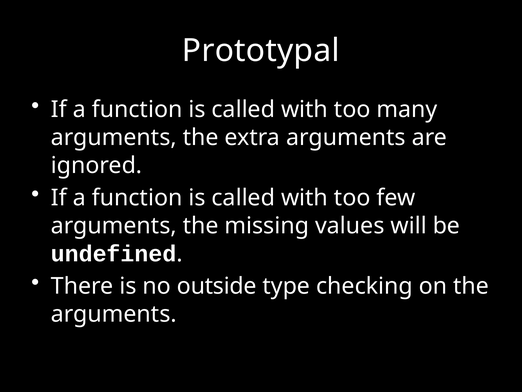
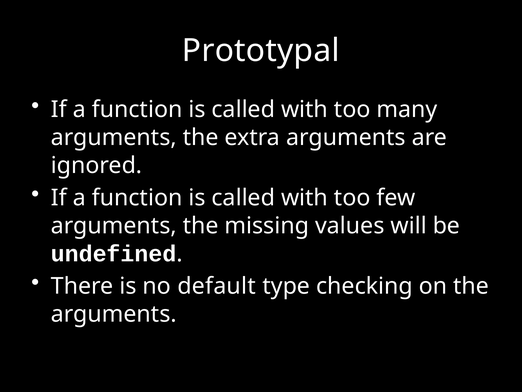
outside: outside -> default (217, 286)
